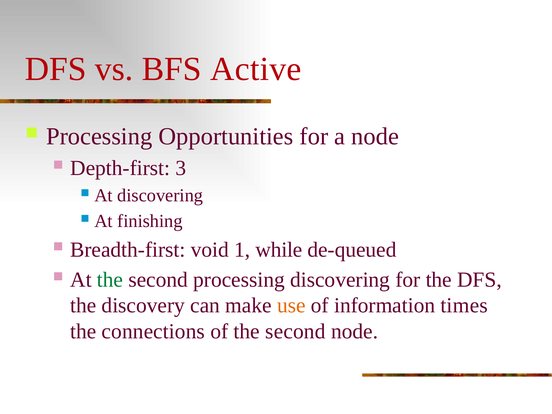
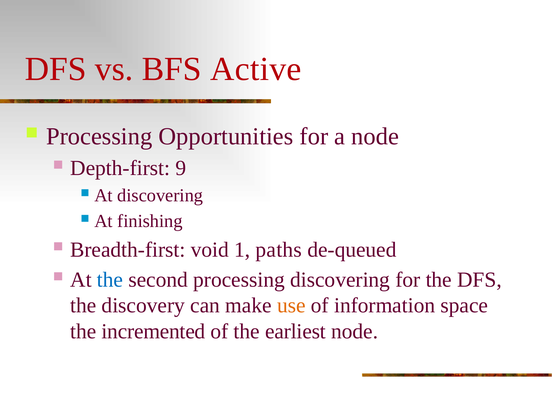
3: 3 -> 9 (181, 168)
while: while -> paths (279, 250)
the colour: green -> blue (110, 280)
times: times -> space (464, 306)
connections: connections -> incremented (153, 331)
of the second: second -> earliest (296, 331)
